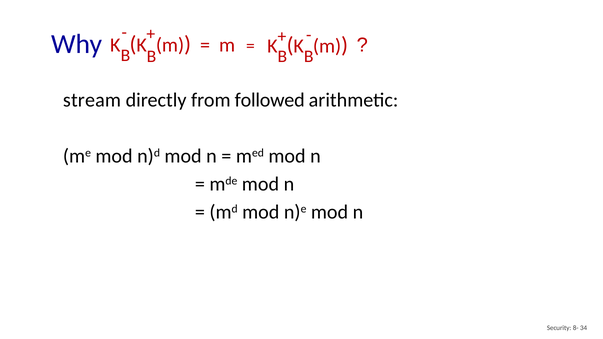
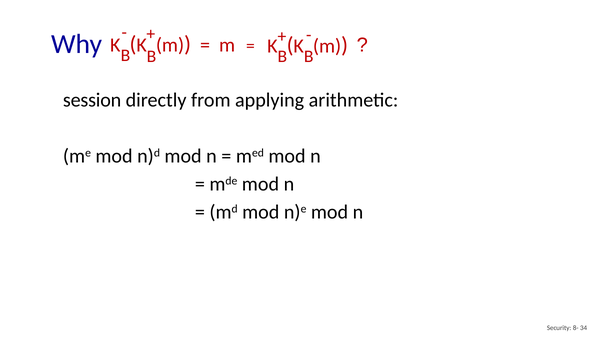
stream: stream -> session (92, 100)
followed: followed -> applying (270, 100)
